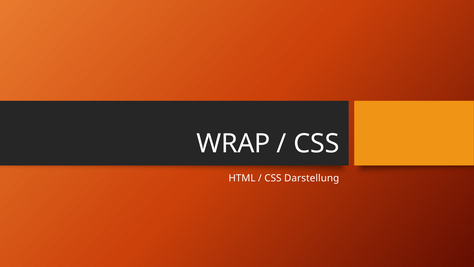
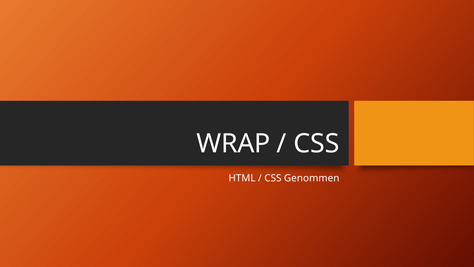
Darstellung: Darstellung -> Genommen (312, 178)
